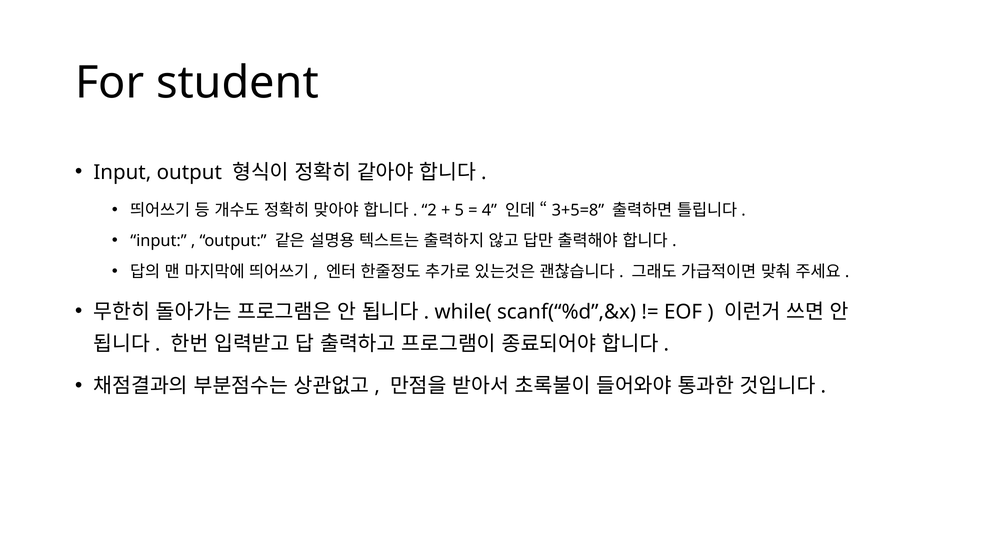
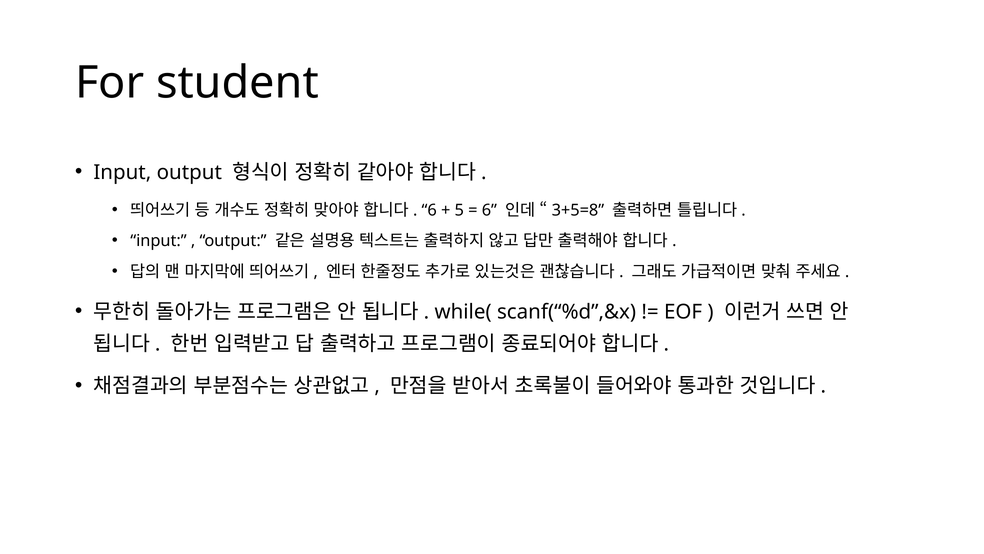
2: 2 -> 6 (429, 210)
4: 4 -> 6 (489, 210)
